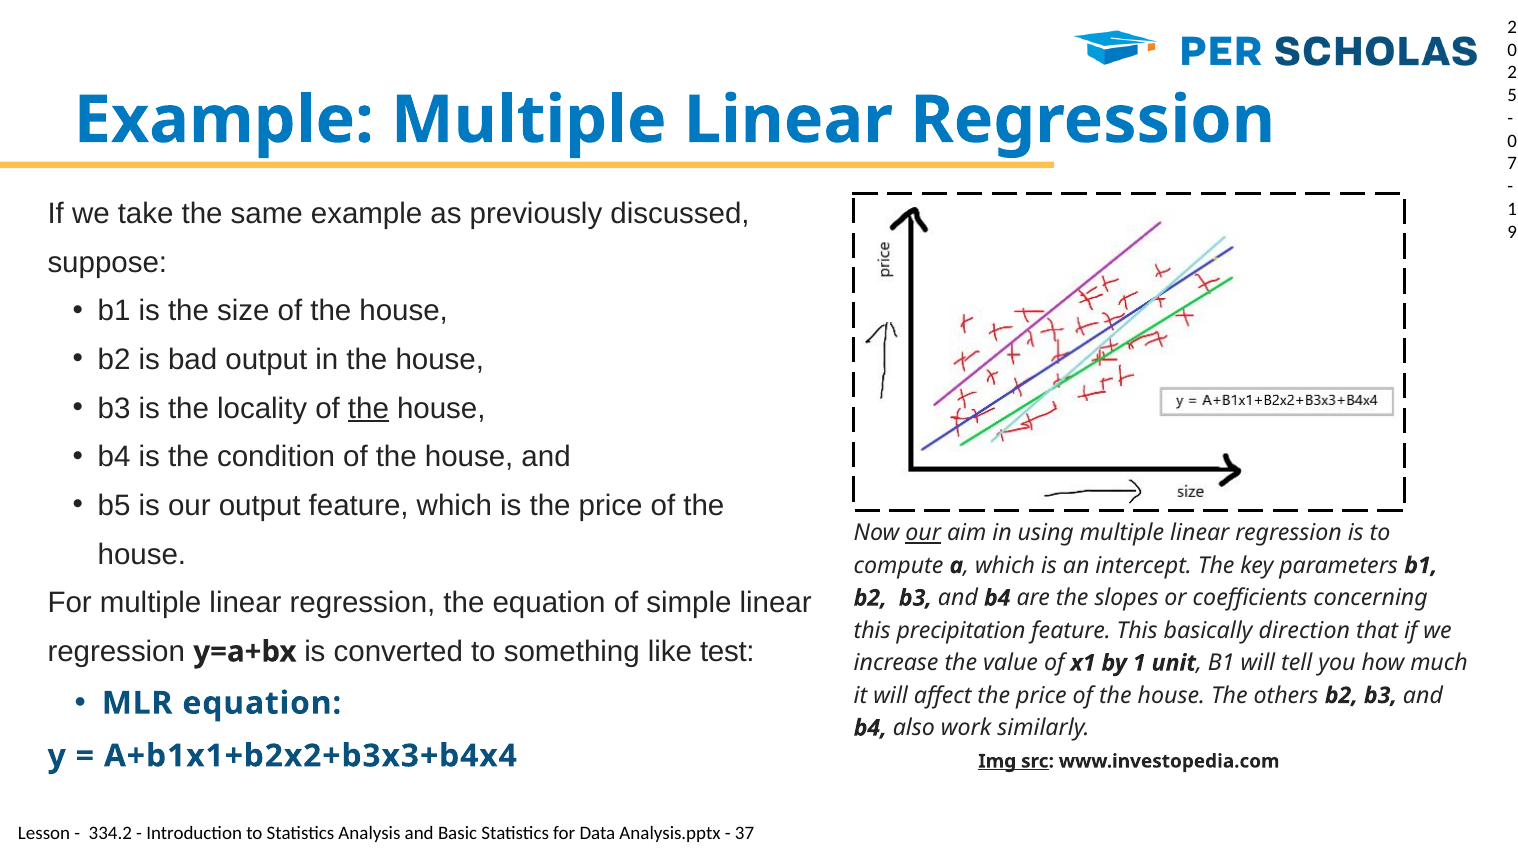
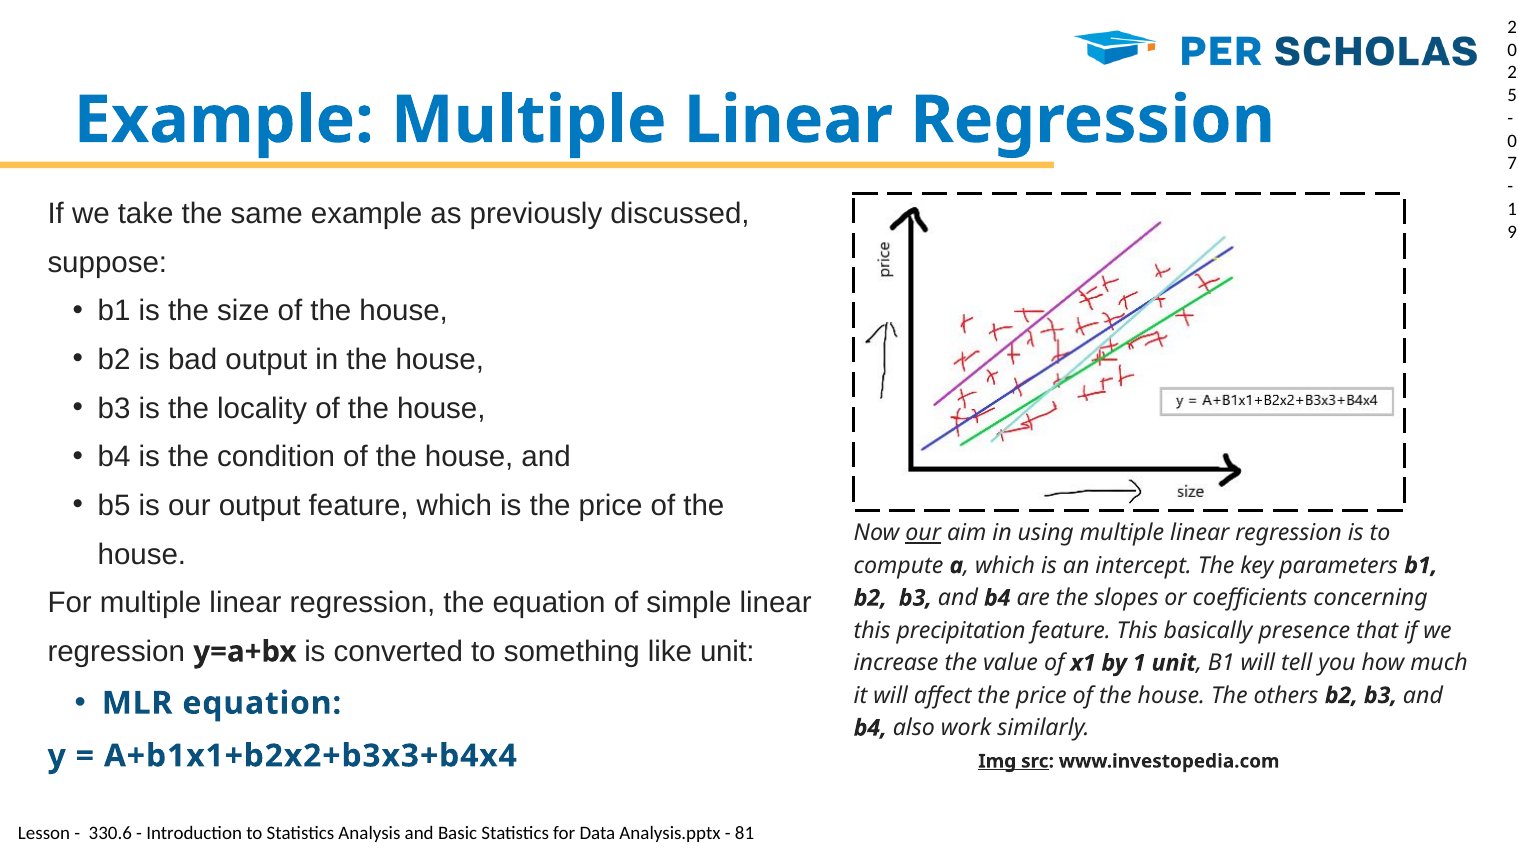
the underline: present -> none (368, 408)
direction: direction -> presence (1304, 630)
like test: test -> unit (727, 652)
334.2: 334.2 -> 330.6 (110, 833)
37: 37 -> 81 (745, 833)
